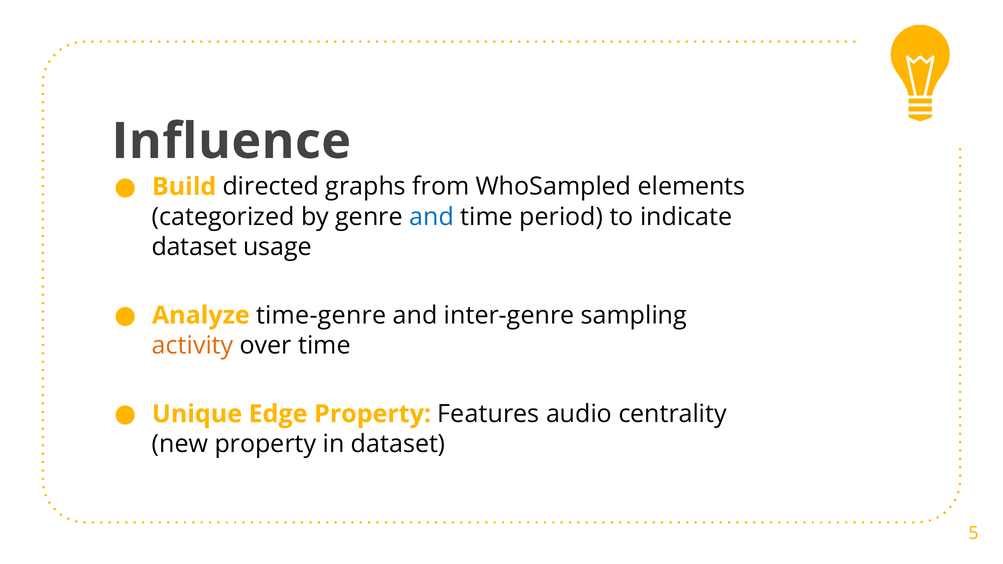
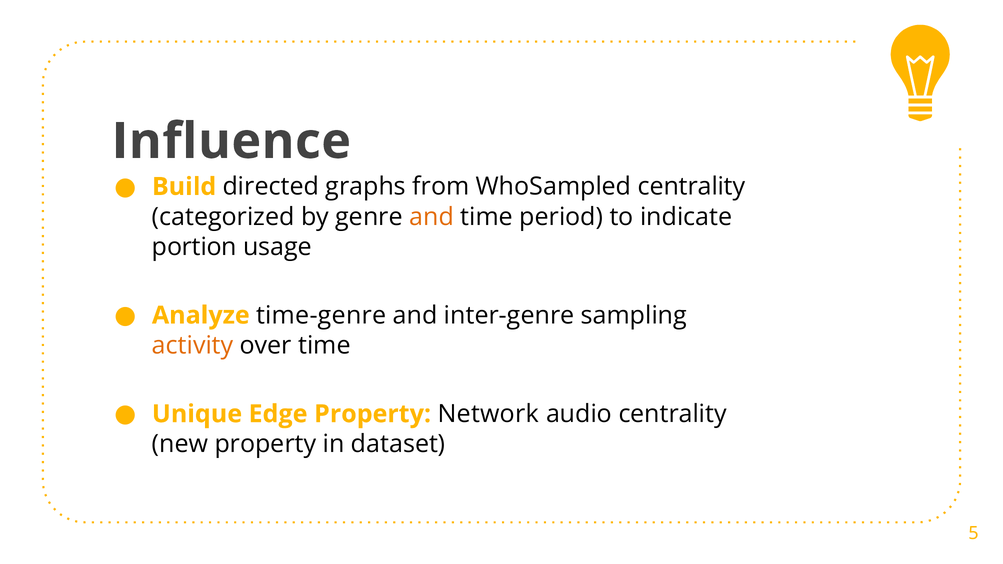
WhoSampled elements: elements -> centrality (692, 187)
and colour: blue -> orange (432, 217)
dataset: dataset -> portion (194, 247)
Features: Features -> Network (488, 414)
